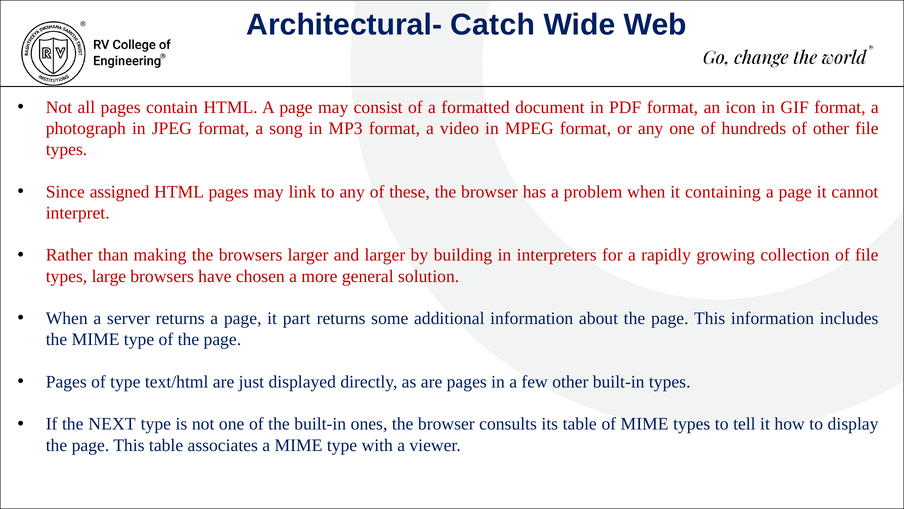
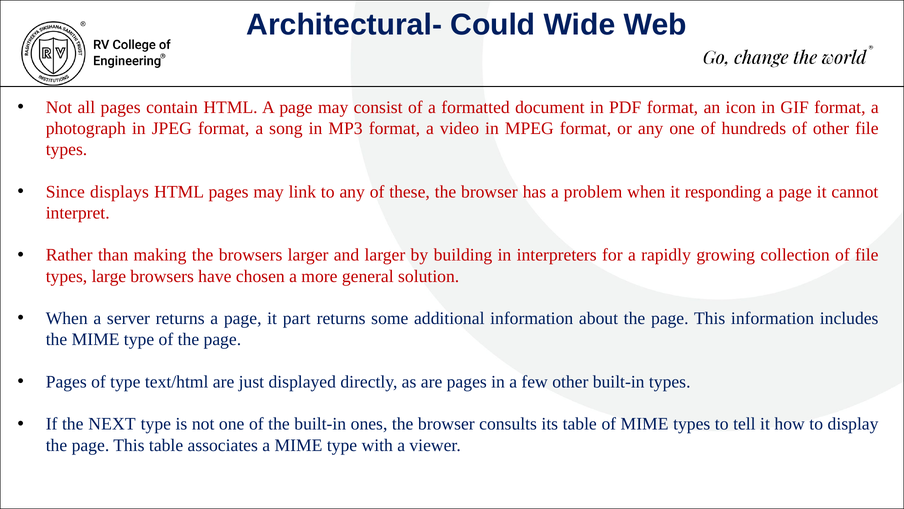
Catch: Catch -> Could (493, 25)
assigned: assigned -> displays (119, 192)
containing: containing -> responding (723, 192)
